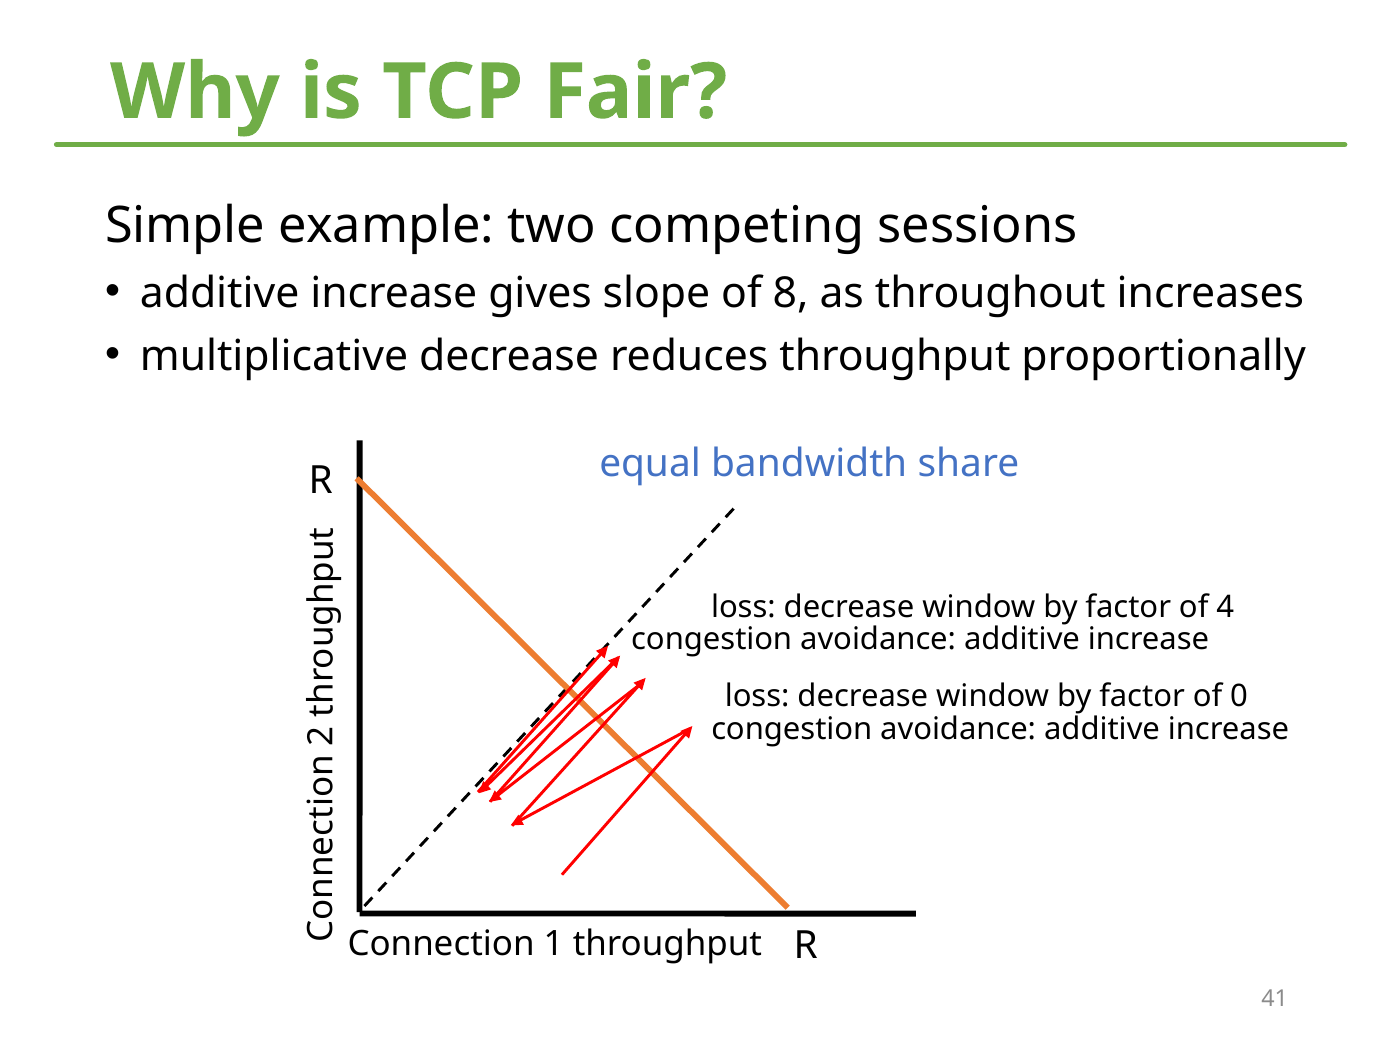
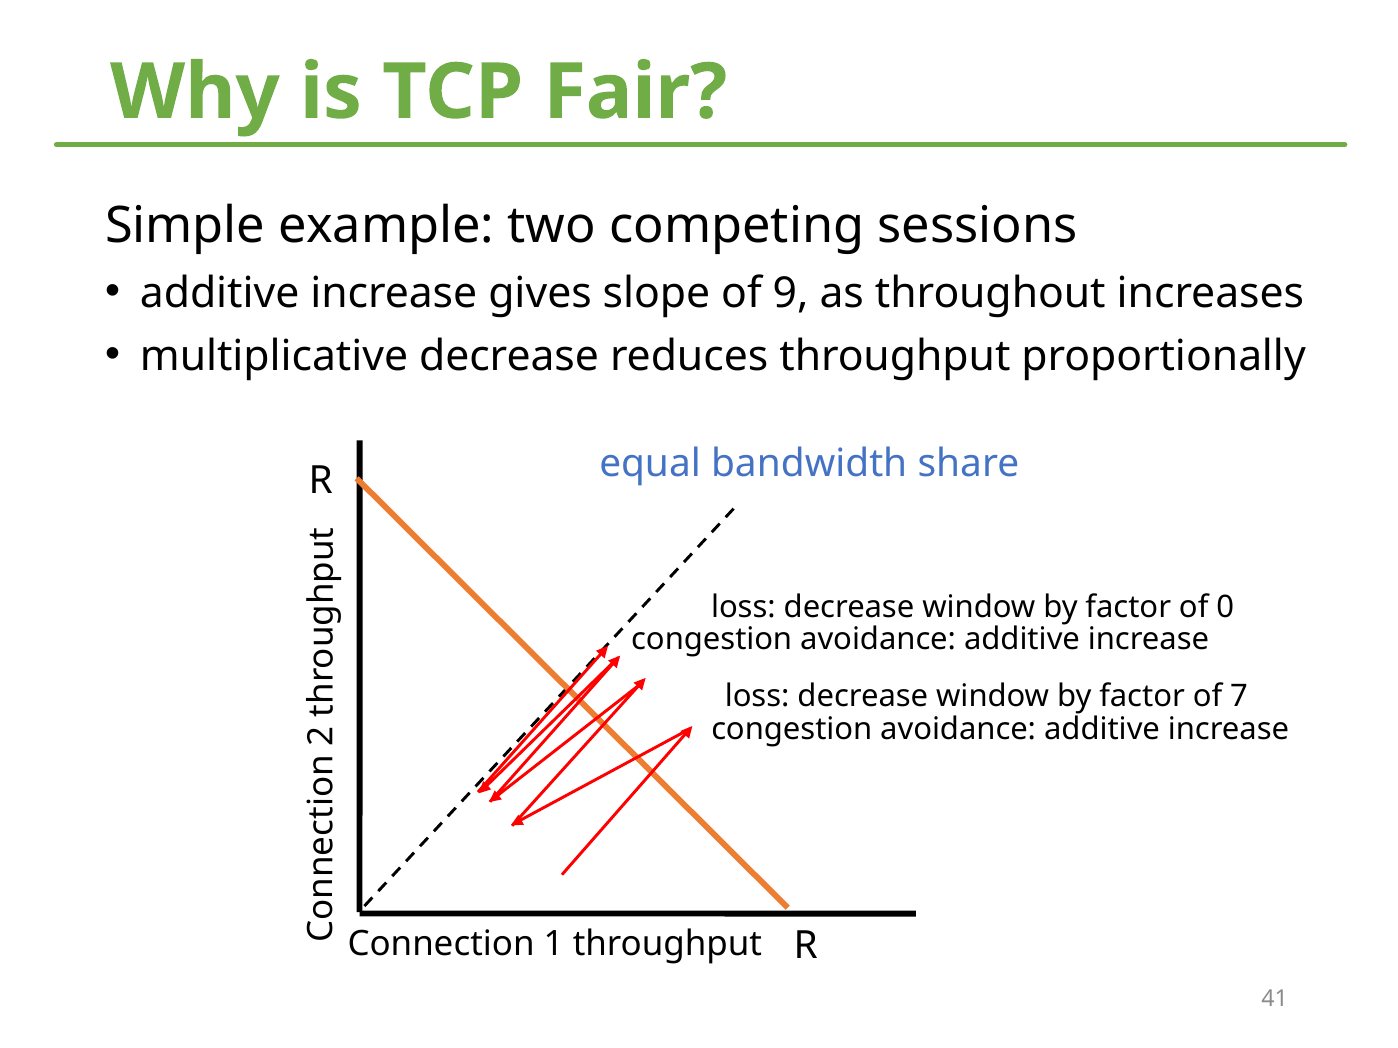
8: 8 -> 9 (791, 293)
4: 4 -> 0 (1225, 608)
0: 0 -> 7 (1239, 696)
